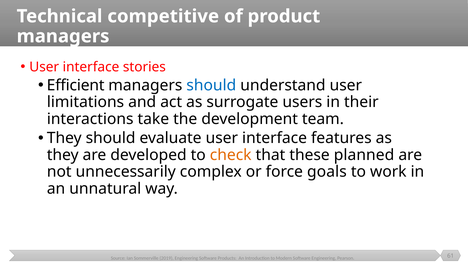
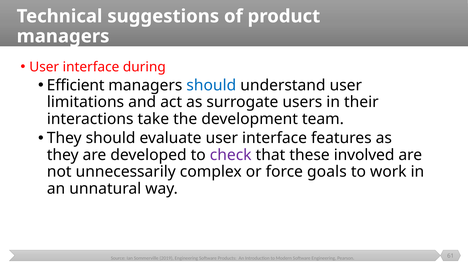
competitive: competitive -> suggestions (163, 16)
stories: stories -> during (144, 67)
check colour: orange -> purple (231, 155)
planned: planned -> involved (364, 155)
